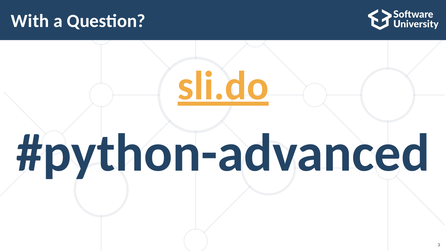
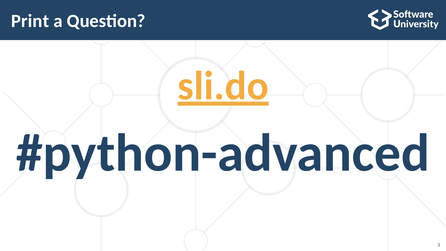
With: With -> Print (30, 21)
